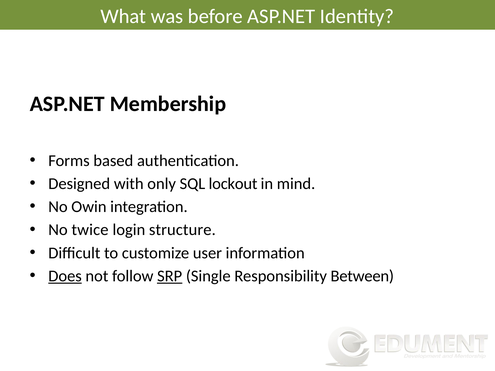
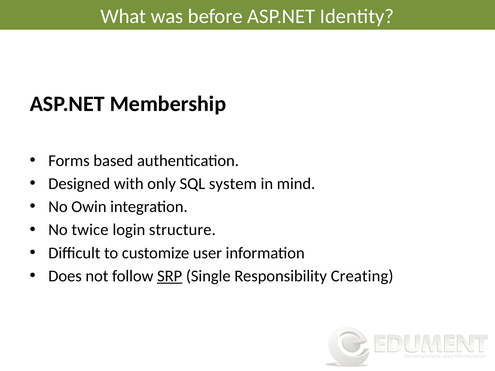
lockout: lockout -> system (233, 184)
Does underline: present -> none (65, 276)
Between: Between -> Creating (362, 276)
